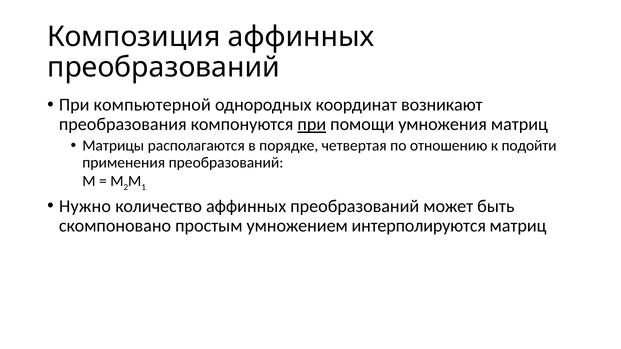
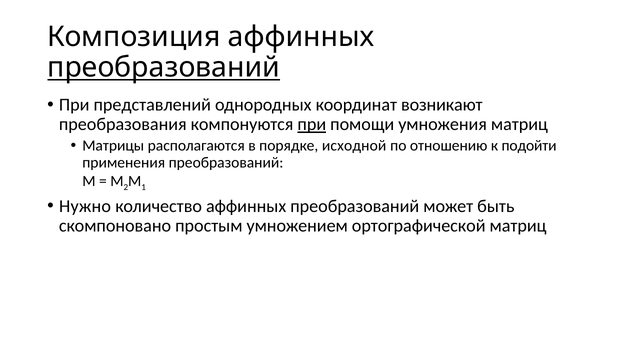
преобразований underline: none -> present (164, 68)
компьютерной: компьютерной -> представлений (152, 105)
четвертая: четвертая -> исходной (354, 146)
интерполируются: интерполируются -> ортографической (419, 226)
